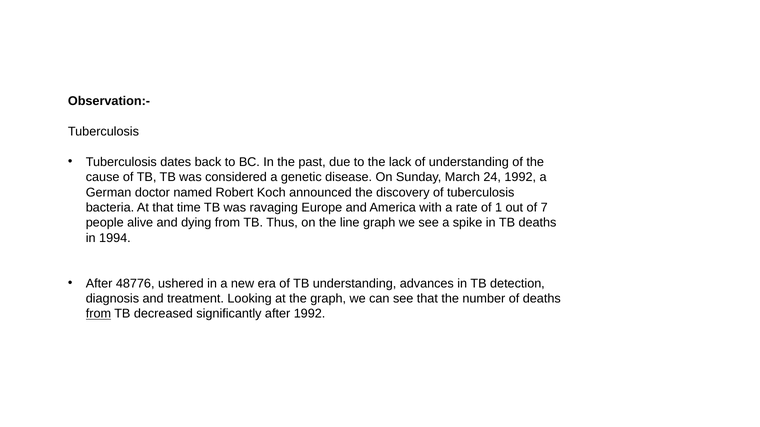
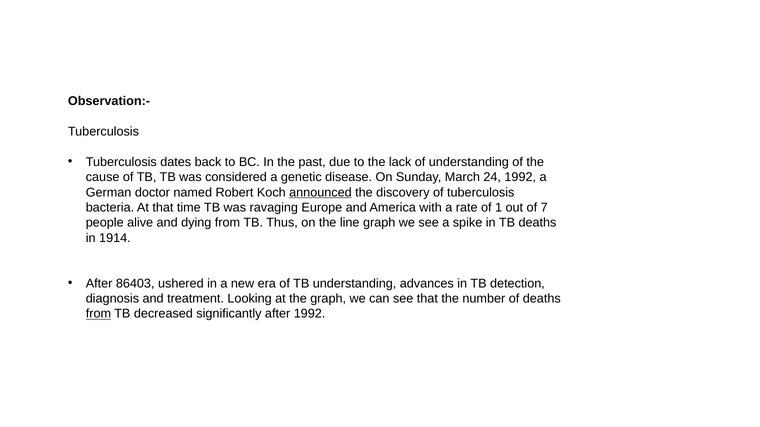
announced underline: none -> present (320, 193)
1994: 1994 -> 1914 (115, 238)
48776: 48776 -> 86403 (135, 284)
